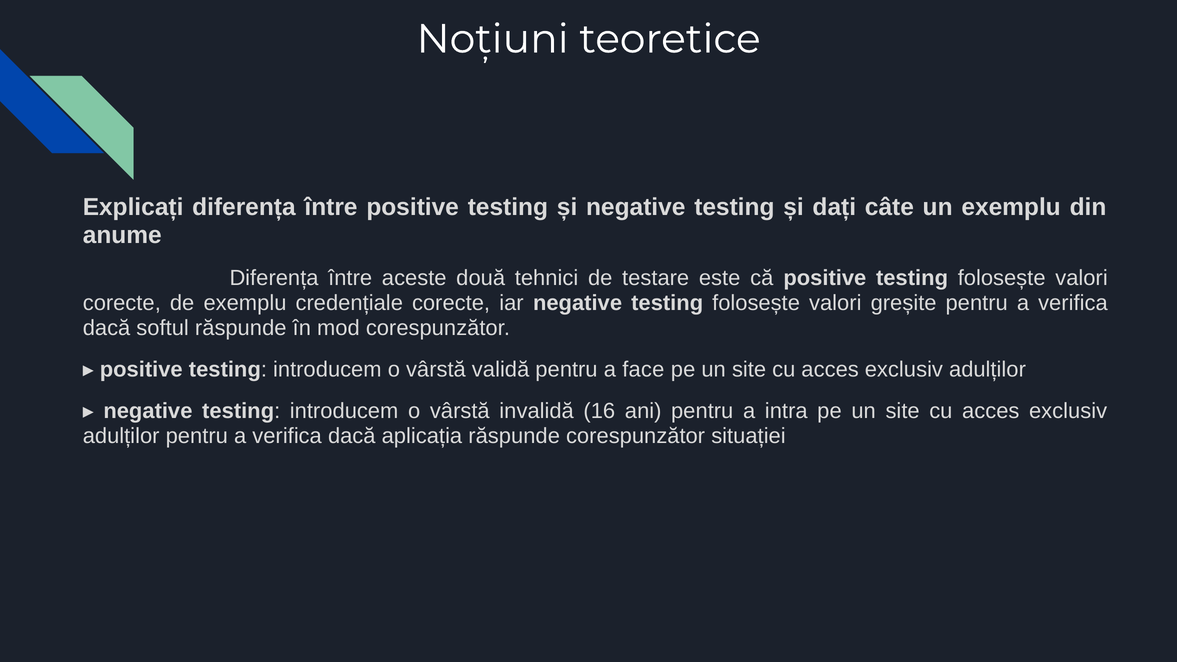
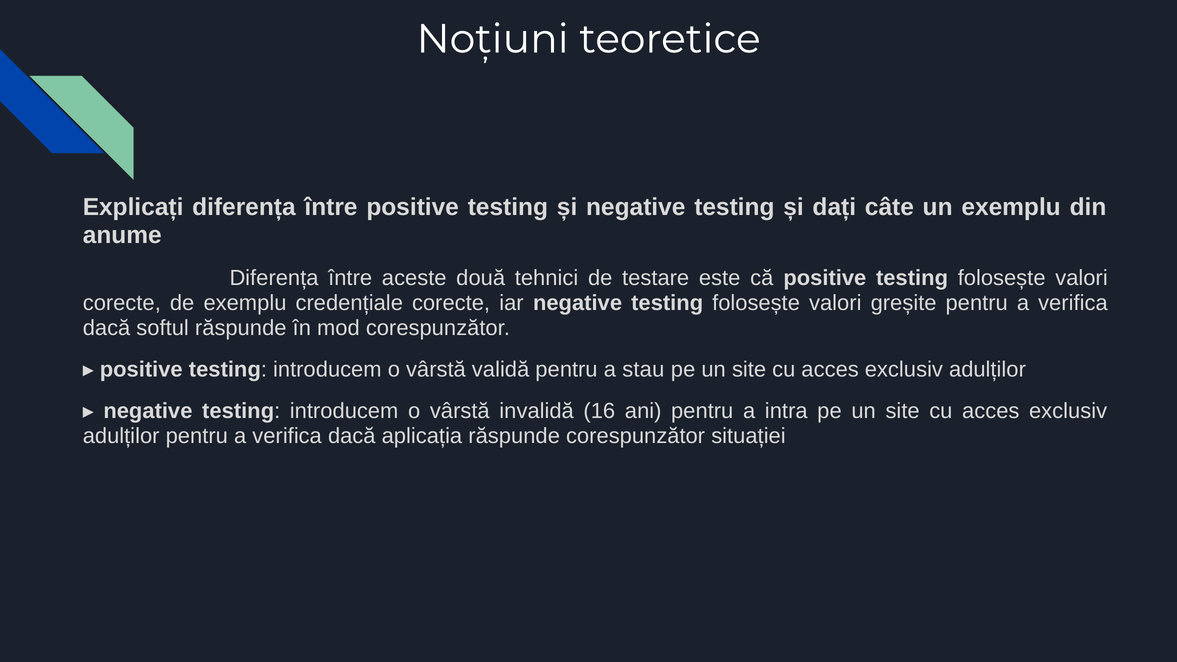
face: face -> stau (643, 370)
